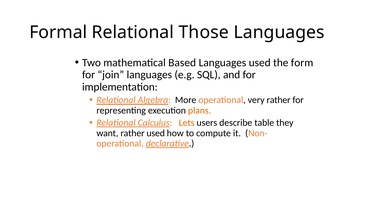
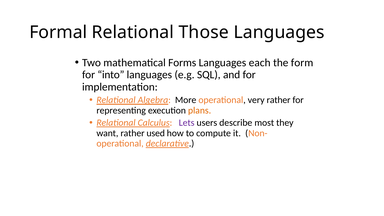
Based: Based -> Forms (182, 63)
Languages used: used -> each (260, 63)
join: join -> into (111, 75)
Lets colour: orange -> purple (187, 123)
table: table -> most (264, 123)
